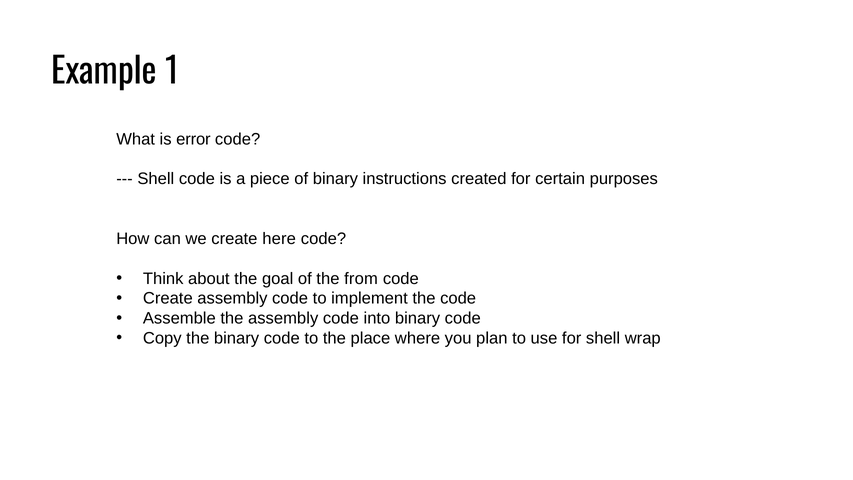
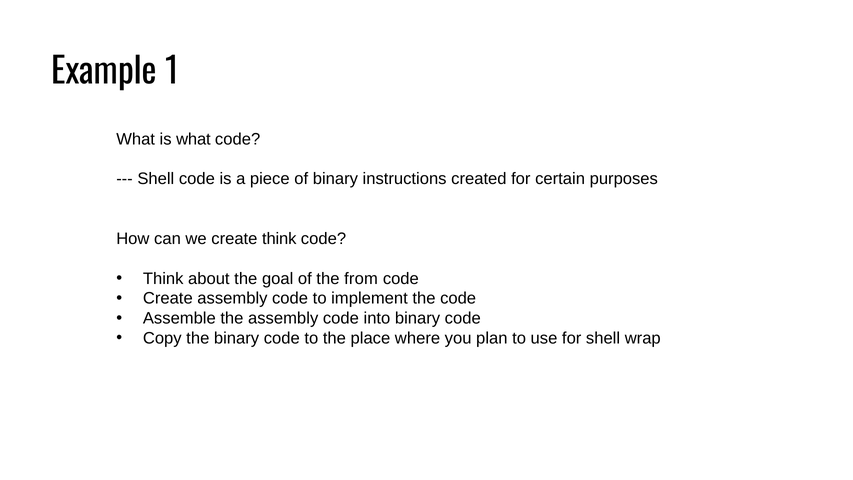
is error: error -> what (193, 139)
create here: here -> think (279, 239)
